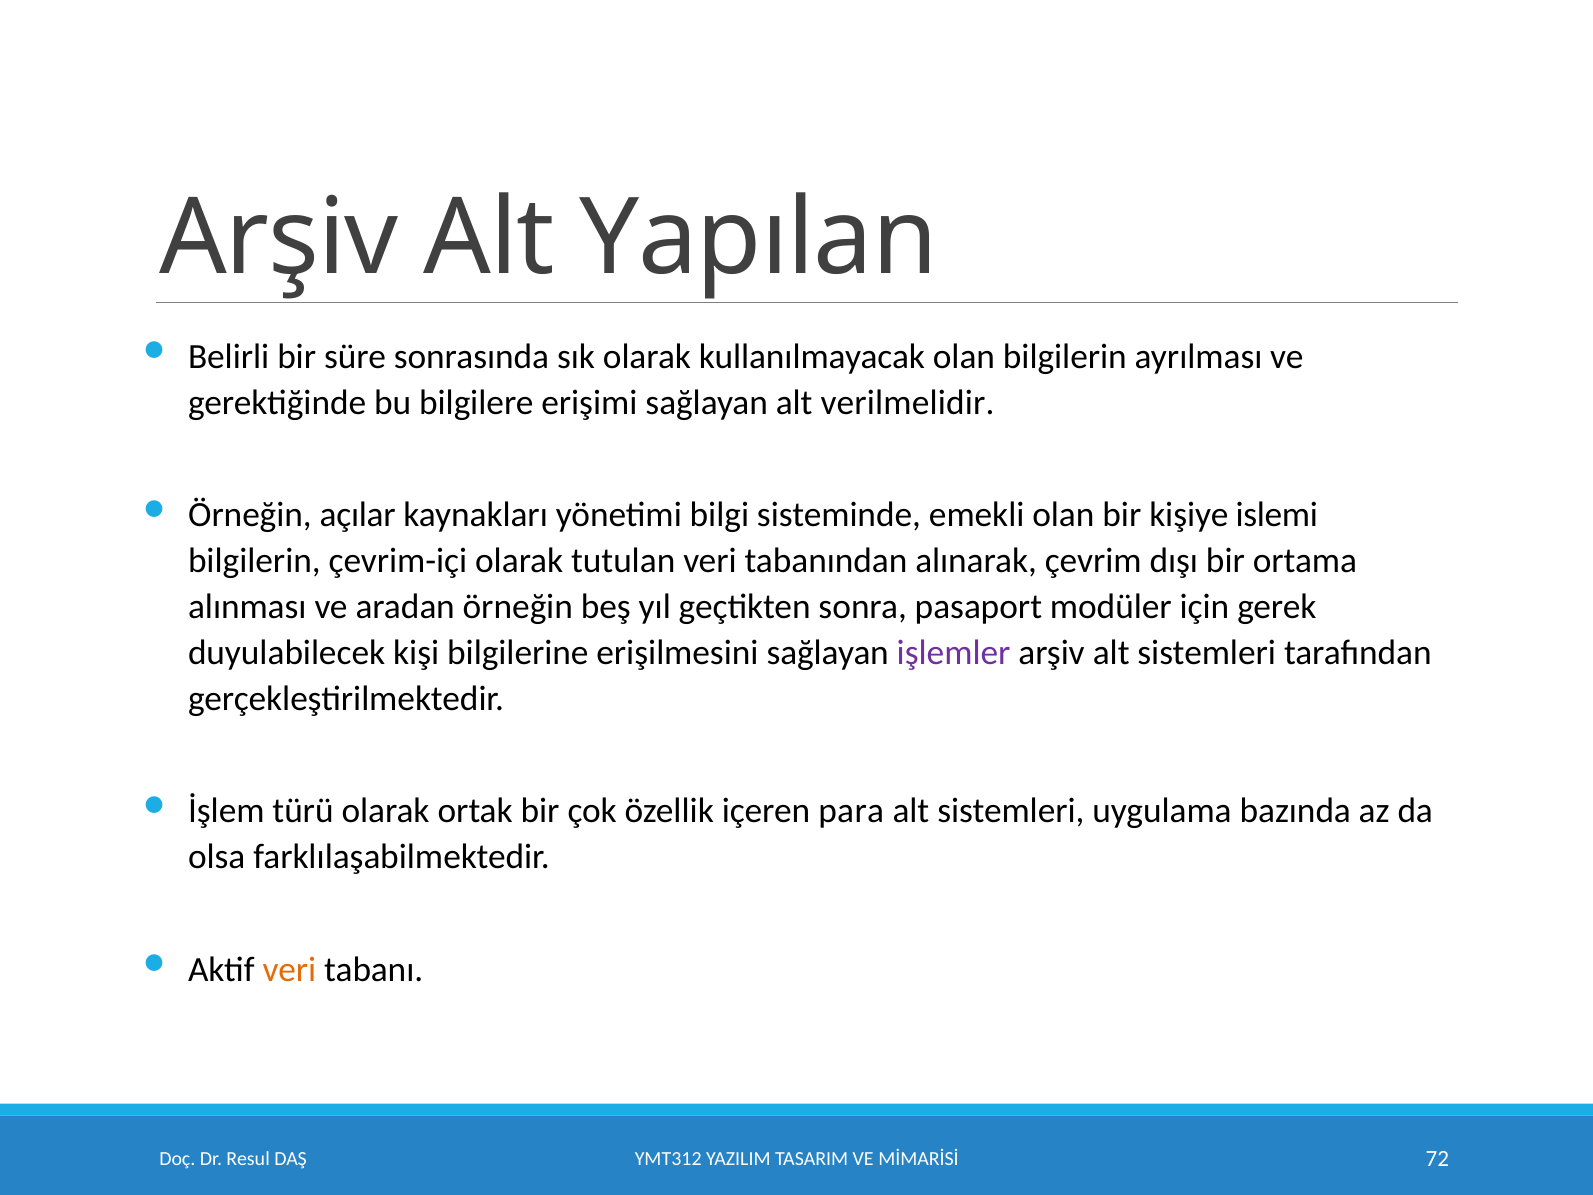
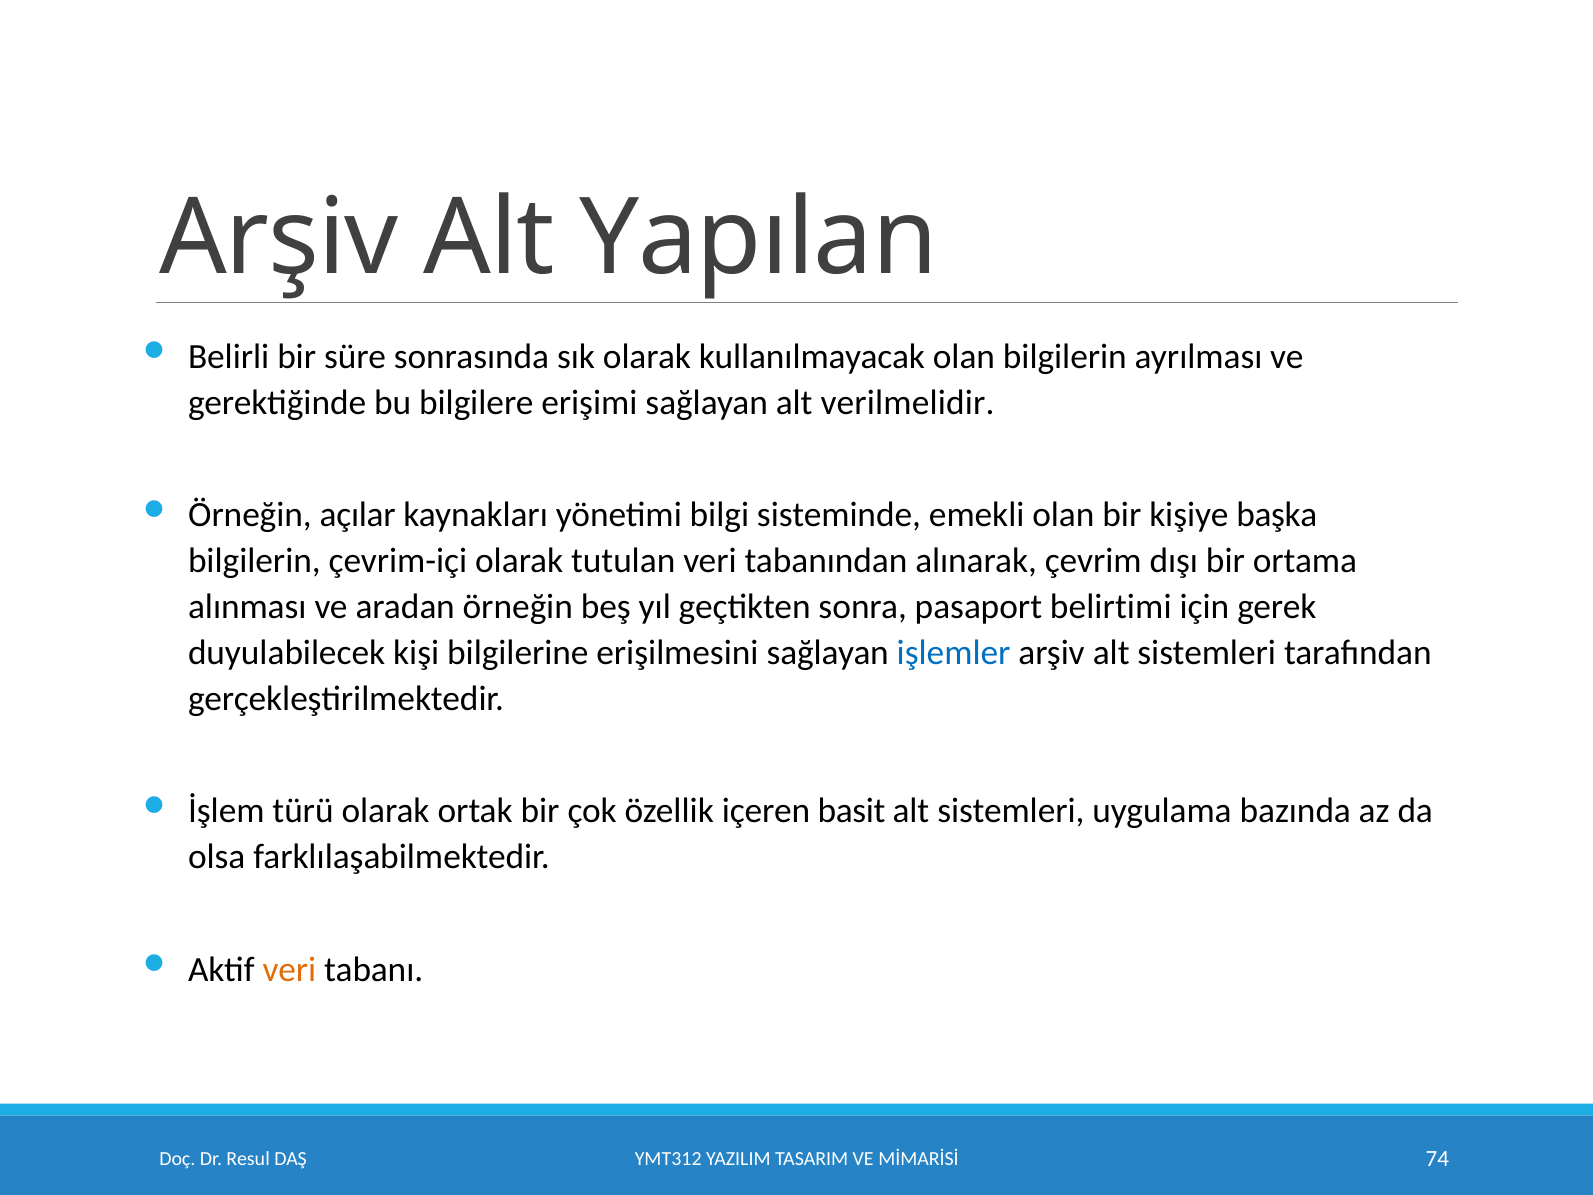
islemi: islemi -> başka (1277, 515)
modüler: modüler -> belirtimi (1111, 607)
işlemler colour: purple -> blue (954, 653)
para: para -> basit (852, 811)
72: 72 -> 74 (1437, 1159)
